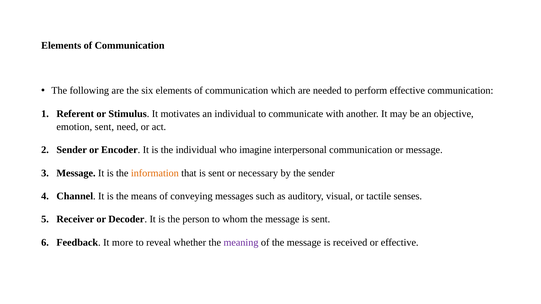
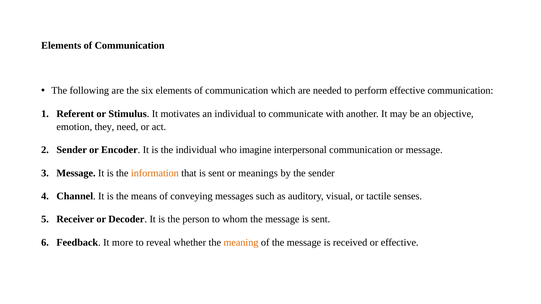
emotion sent: sent -> they (104, 127)
necessary: necessary -> meanings (258, 173)
meaning colour: purple -> orange (241, 243)
